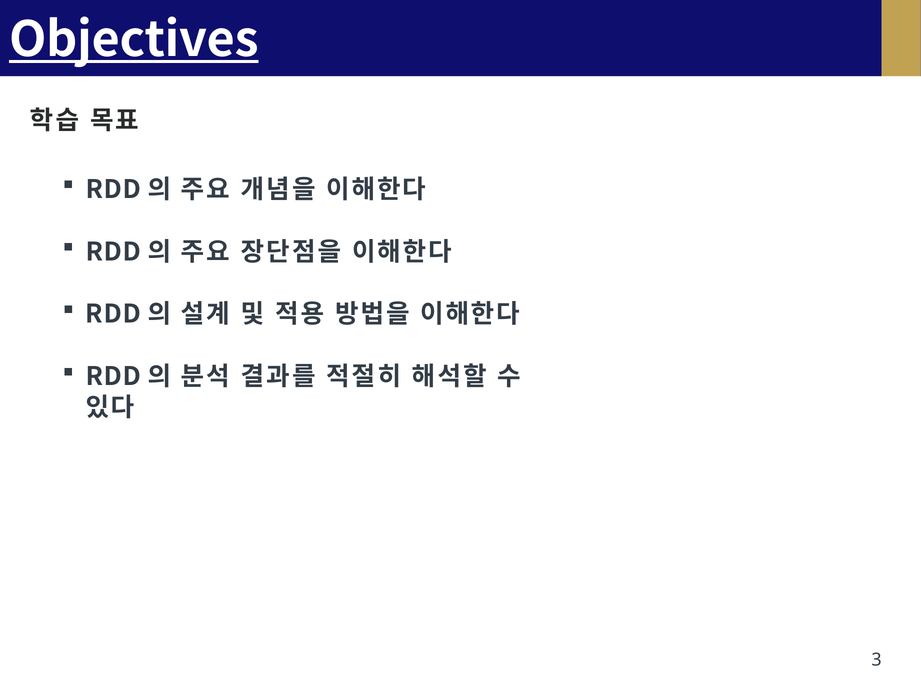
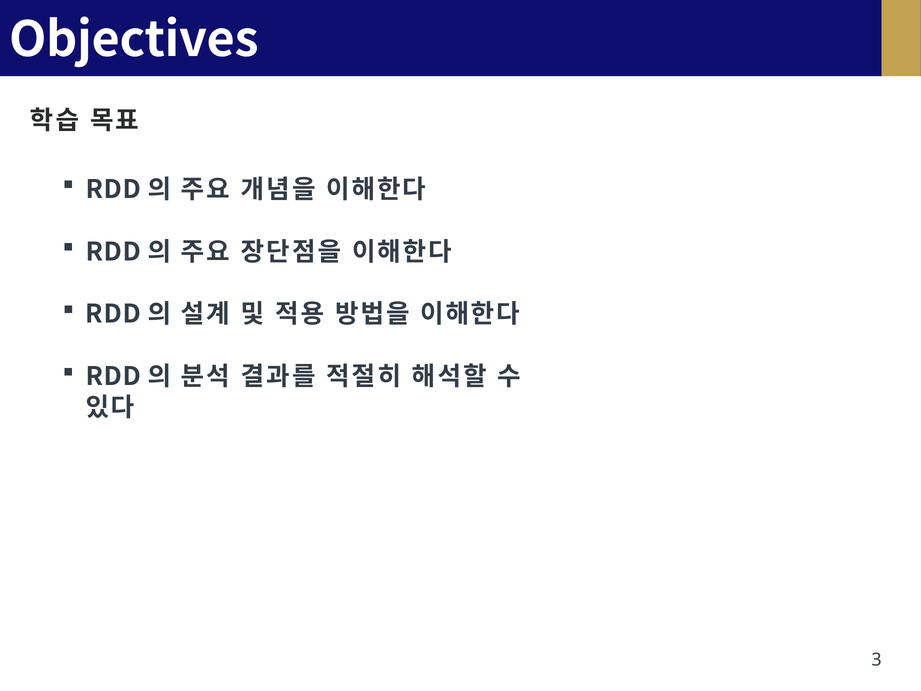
Objectives underline: present -> none (134, 40)
